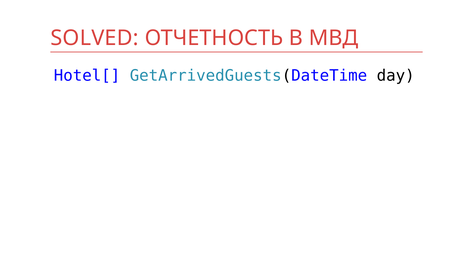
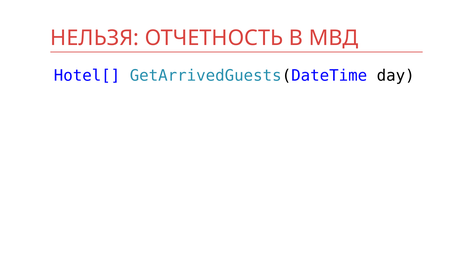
SOLVED: SOLVED -> НЕЛЬЗЯ (95, 38)
